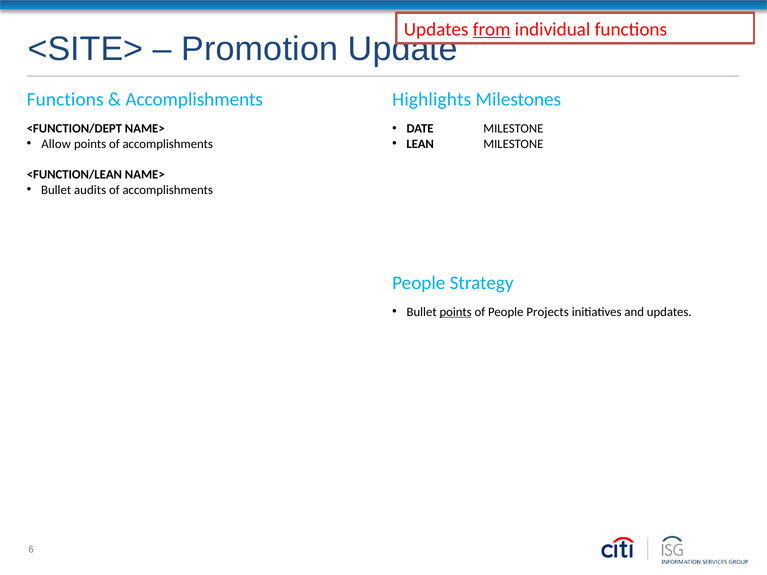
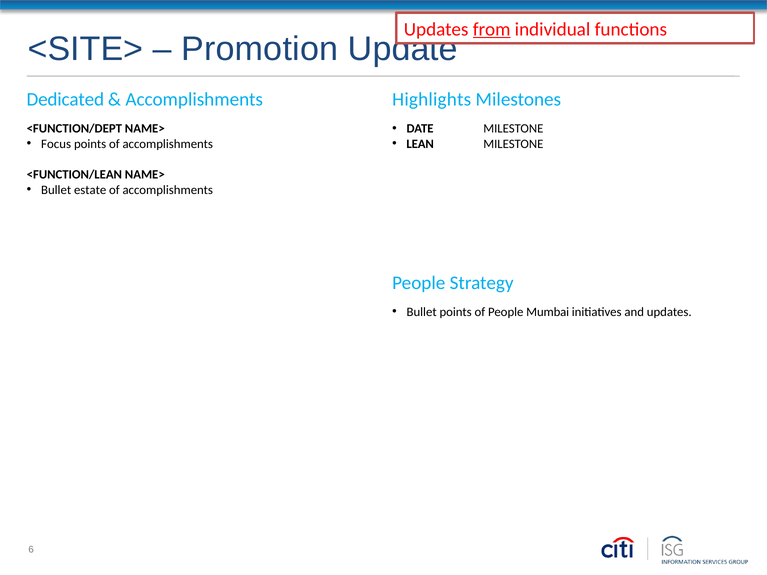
Functions: Functions -> Dedicated (65, 100)
Allow: Allow -> Focus (56, 144)
audits: audits -> estate (90, 190)
points underline: present -> none (456, 312)
Projects: Projects -> Mumbai (548, 312)
